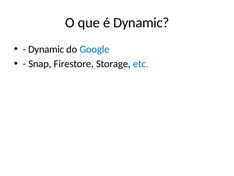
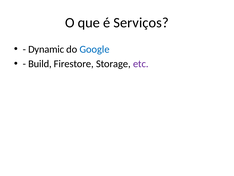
é Dynamic: Dynamic -> Serviços (141, 23)
Snap: Snap -> Build (40, 64)
etc colour: blue -> purple (141, 64)
